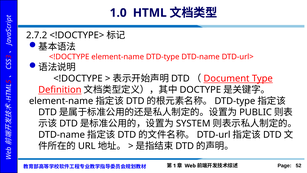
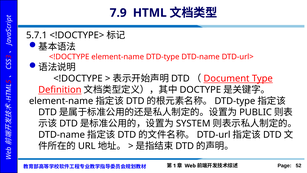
1.0: 1.0 -> 7.9 (118, 13)
2.7.2: 2.7.2 -> 5.7.1 (37, 35)
